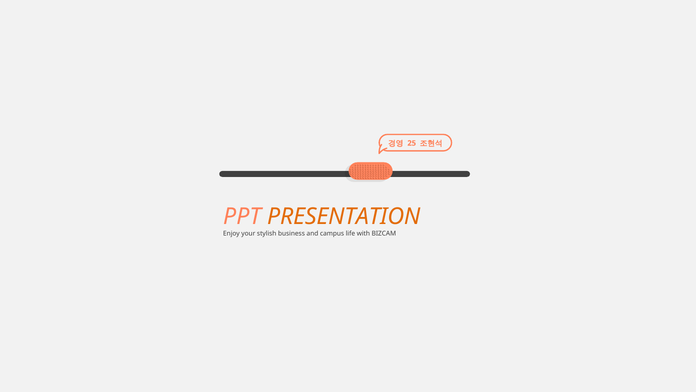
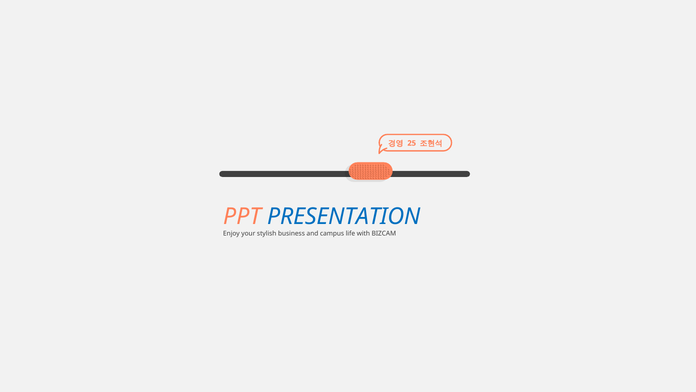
PRESENTATION colour: orange -> blue (344, 217)
